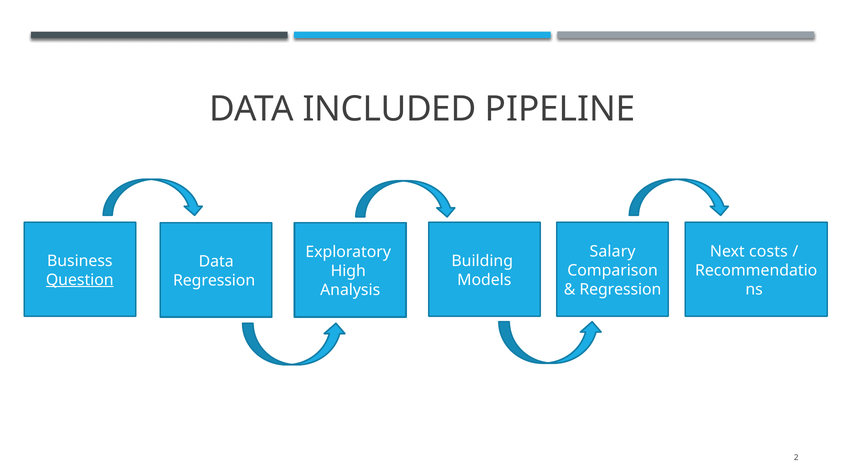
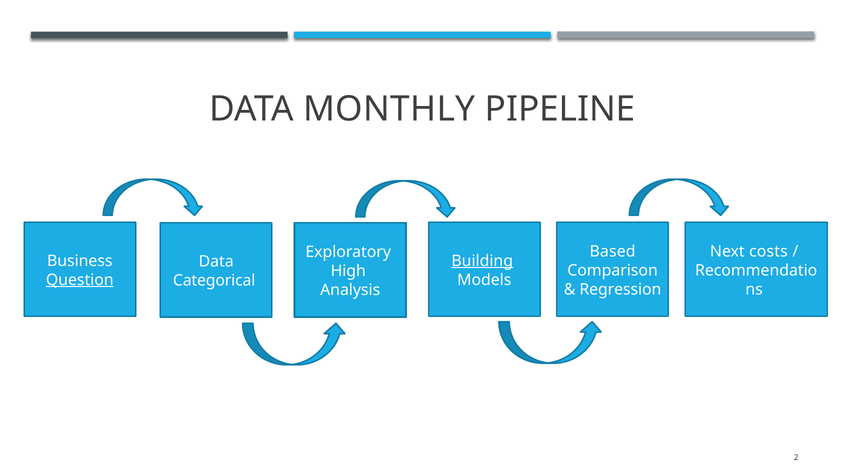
INCLUDED: INCLUDED -> MONTHLY (389, 109)
Salary: Salary -> Based (613, 252)
Building underline: none -> present (482, 261)
Regression: Regression -> Categorical (214, 281)
